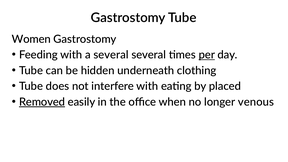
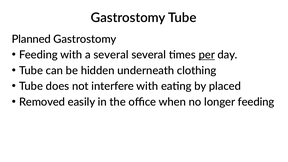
Women: Women -> Planned (31, 39)
Removed underline: present -> none (42, 102)
longer venous: venous -> feeding (256, 102)
